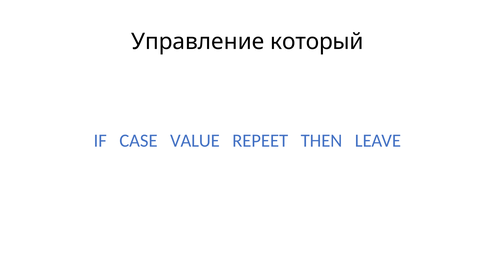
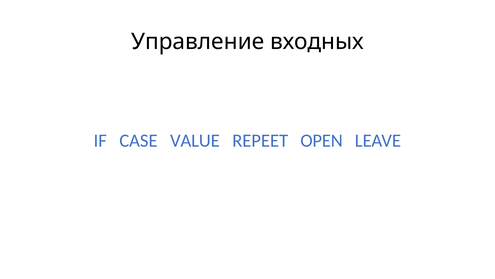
который: который -> входных (317, 42)
THEN: THEN -> OPEN (322, 140)
